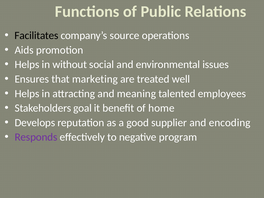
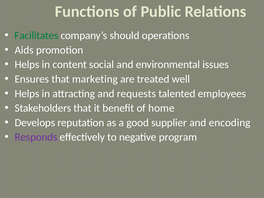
Facilitates colour: black -> green (36, 35)
source: source -> should (125, 35)
without: without -> content (70, 65)
meaning: meaning -> requests (136, 94)
Stakeholders goal: goal -> that (83, 108)
